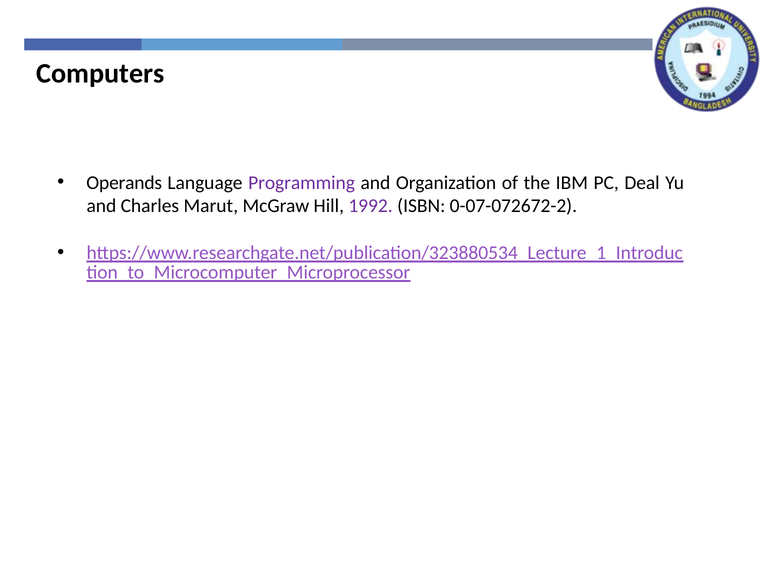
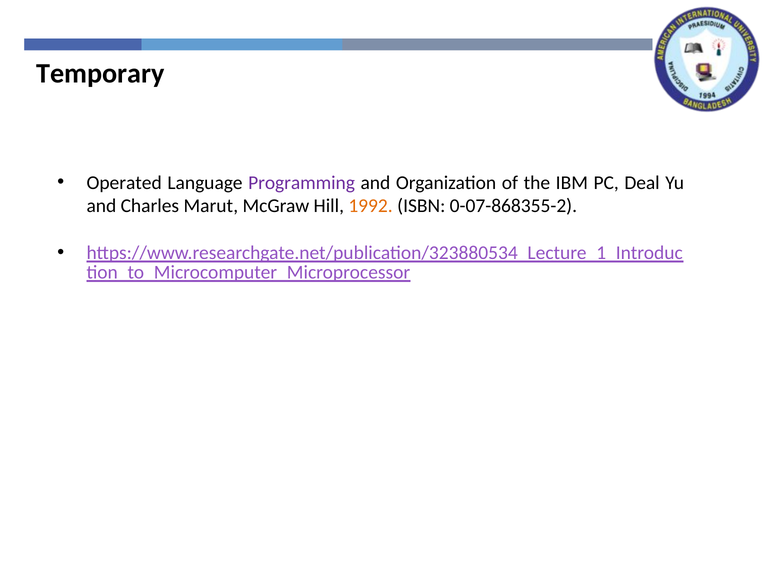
Computers: Computers -> Temporary (100, 74)
Operands: Operands -> Operated (124, 183)
1992 colour: purple -> orange (371, 206)
0-07-072672-2: 0-07-072672-2 -> 0-07-868355-2 (513, 206)
